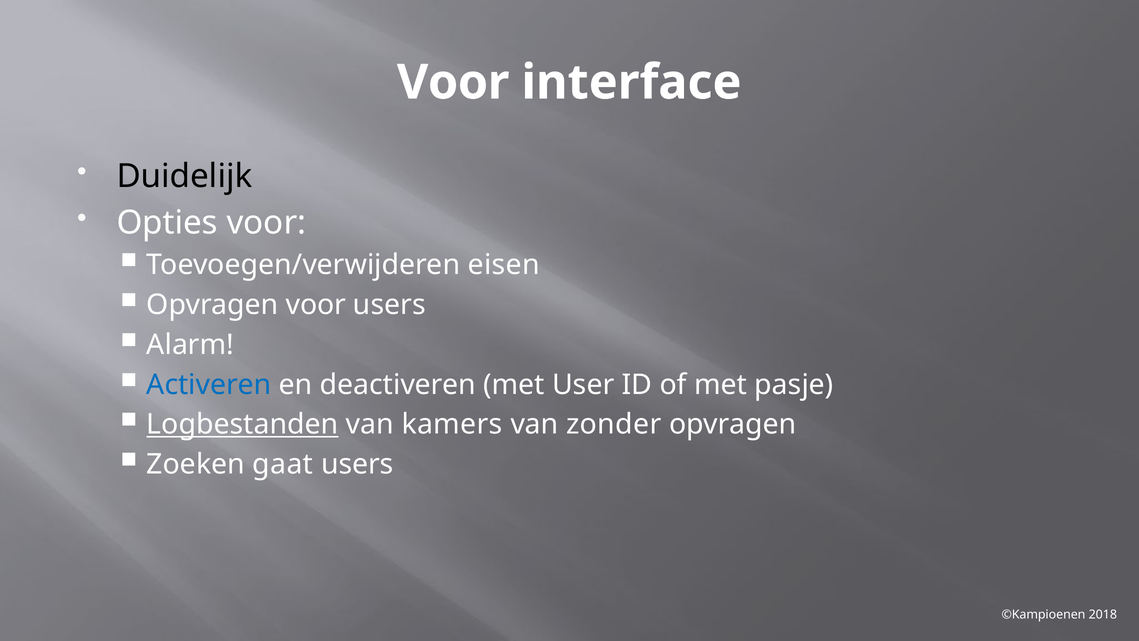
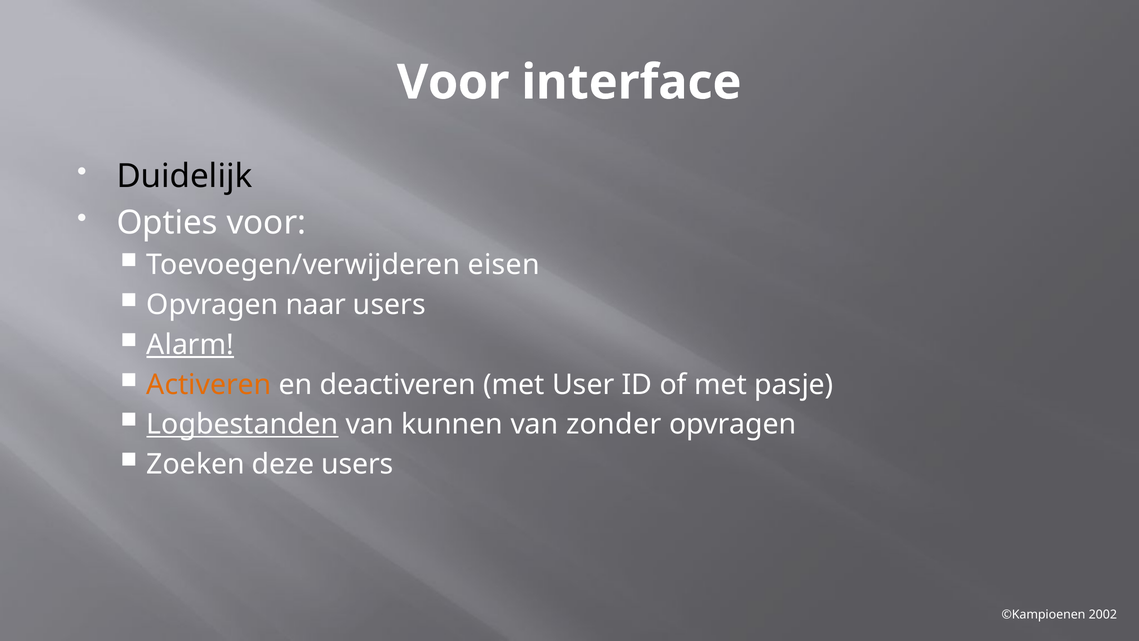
Opvragen voor: voor -> naar (316, 305)
Alarm underline: none -> present (190, 345)
Activeren colour: blue -> orange (209, 384)
kamers: kamers -> kunnen (452, 424)
gaat: gaat -> deze (283, 464)
2018: 2018 -> 2002 (1103, 614)
